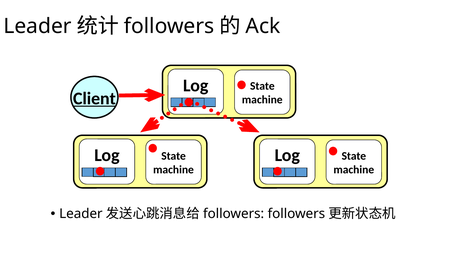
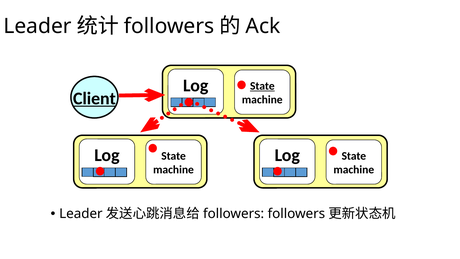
State underline: none -> present (262, 86)
